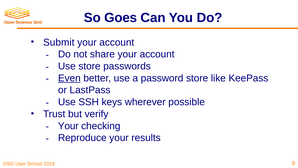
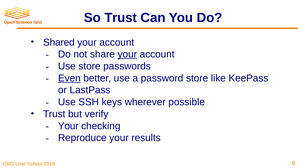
So Goes: Goes -> Trust (121, 18)
Submit: Submit -> Shared (59, 42)
your underline: none -> present (127, 54)
